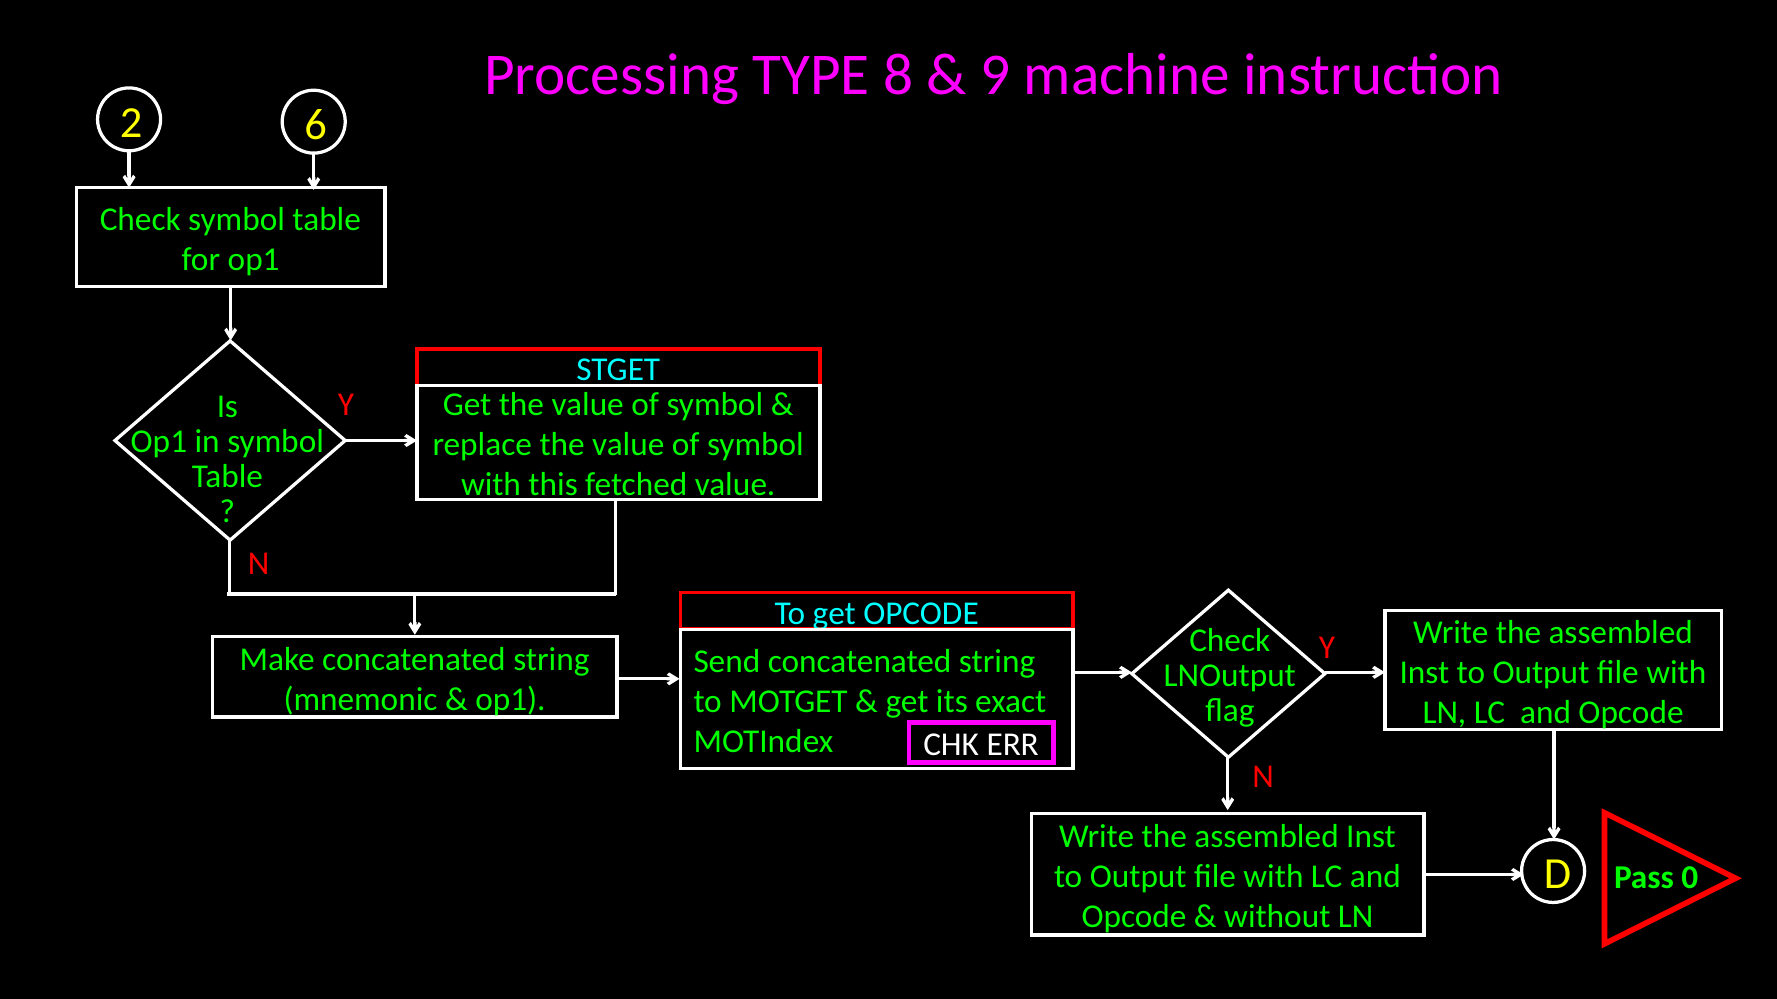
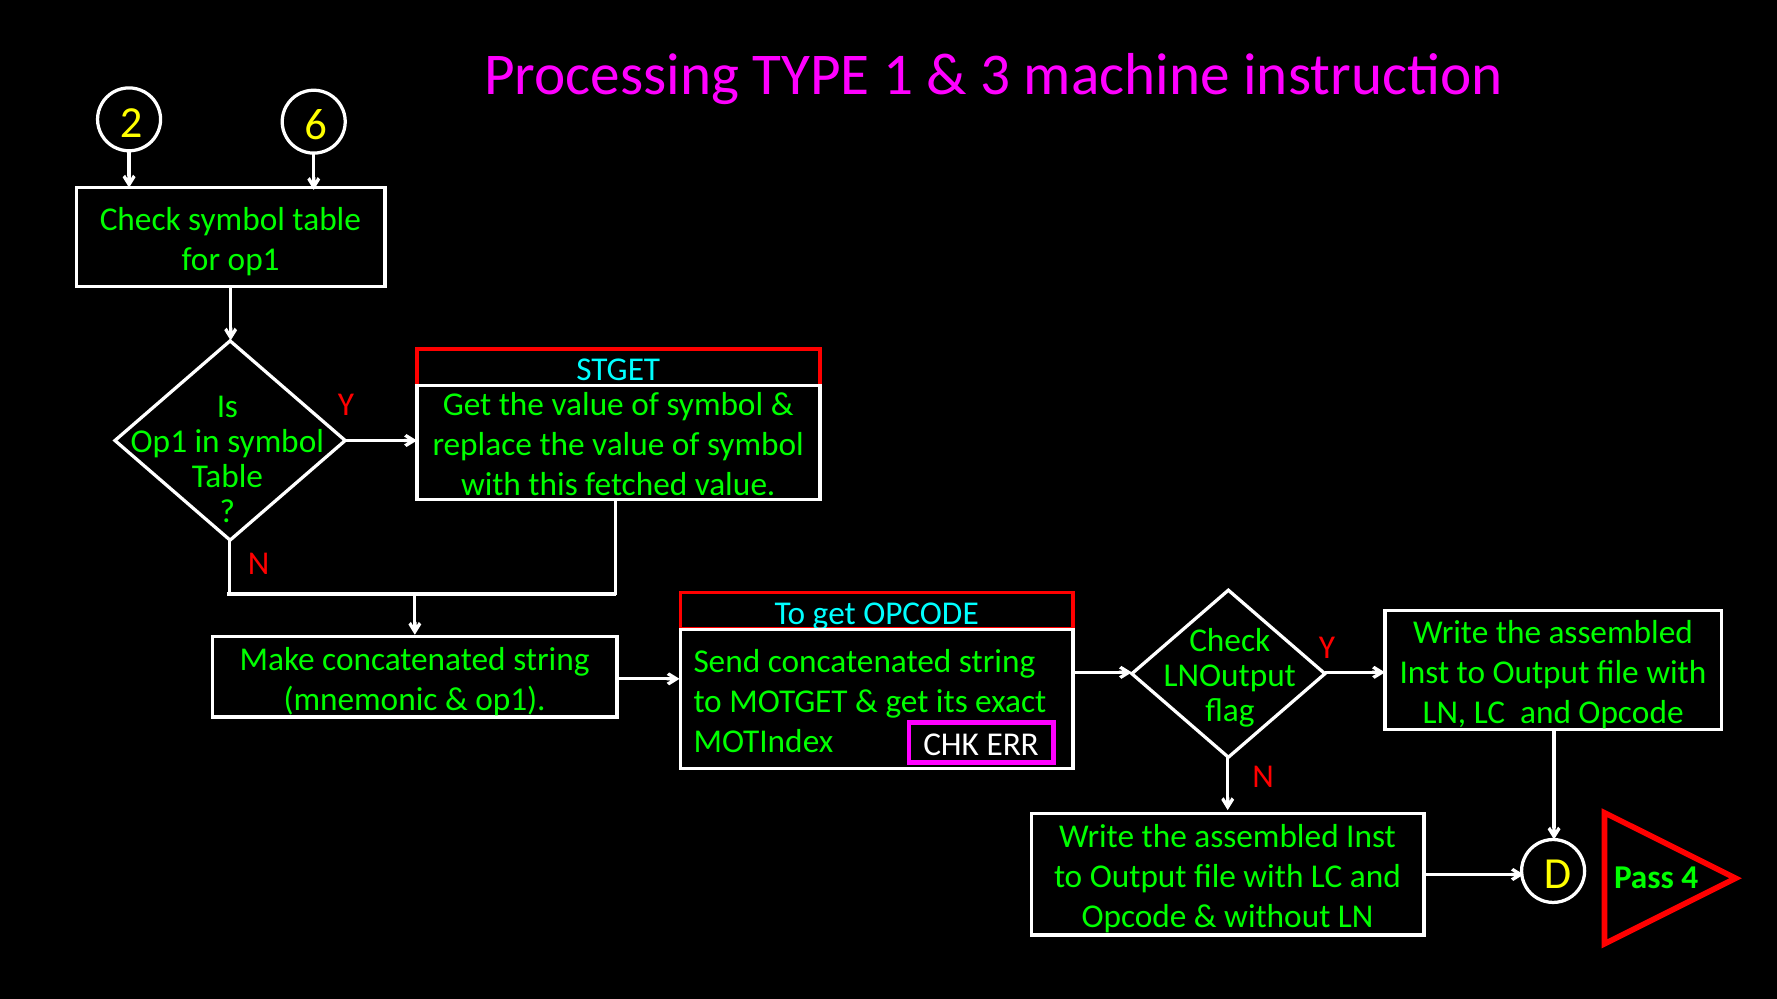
8: 8 -> 1 (898, 75)
9: 9 -> 3 (996, 75)
0: 0 -> 4 (1690, 878)
